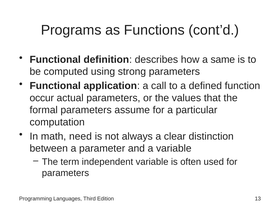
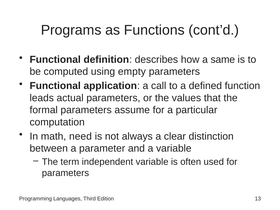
strong: strong -> empty (132, 72)
occur: occur -> leads (42, 98)
